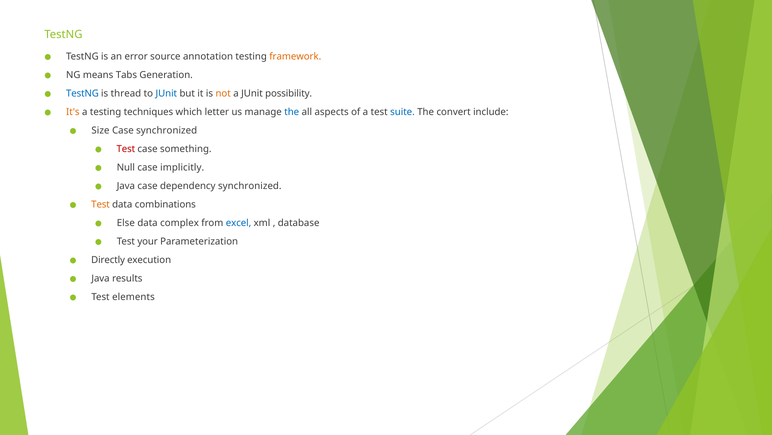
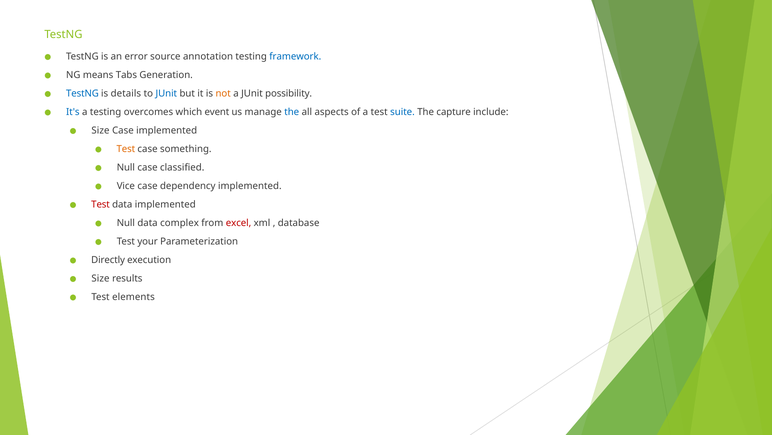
framework colour: orange -> blue (295, 56)
thread: thread -> details (126, 93)
It's colour: orange -> blue (73, 112)
techniques: techniques -> overcomes (148, 112)
letter: letter -> event (217, 112)
convert: convert -> capture (454, 112)
Case synchronized: synchronized -> implemented (167, 130)
Test colour: red -> orange (126, 149)
implicitly: implicitly -> classified (182, 167)
Java: Java -> Vice (126, 186)
dependency synchronized: synchronized -> implemented (250, 186)
Test colour: orange -> red (101, 204)
data combinations: combinations -> implemented (165, 204)
Else: Else -> Null (126, 222)
excel colour: blue -> red (239, 222)
Java: Java -> Size (100, 278)
